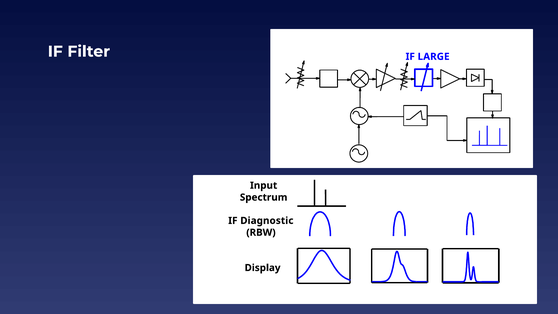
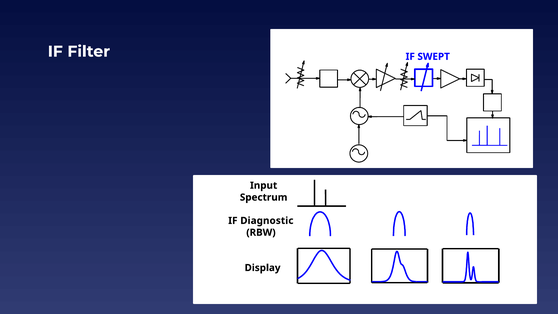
LARGE: LARGE -> SWEPT (434, 57)
